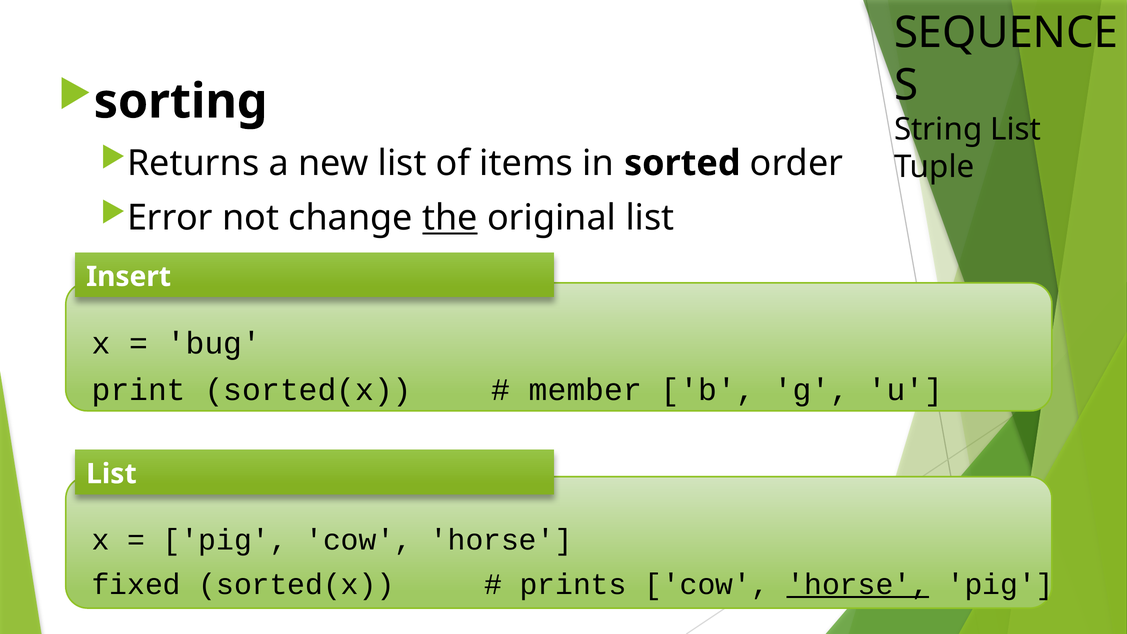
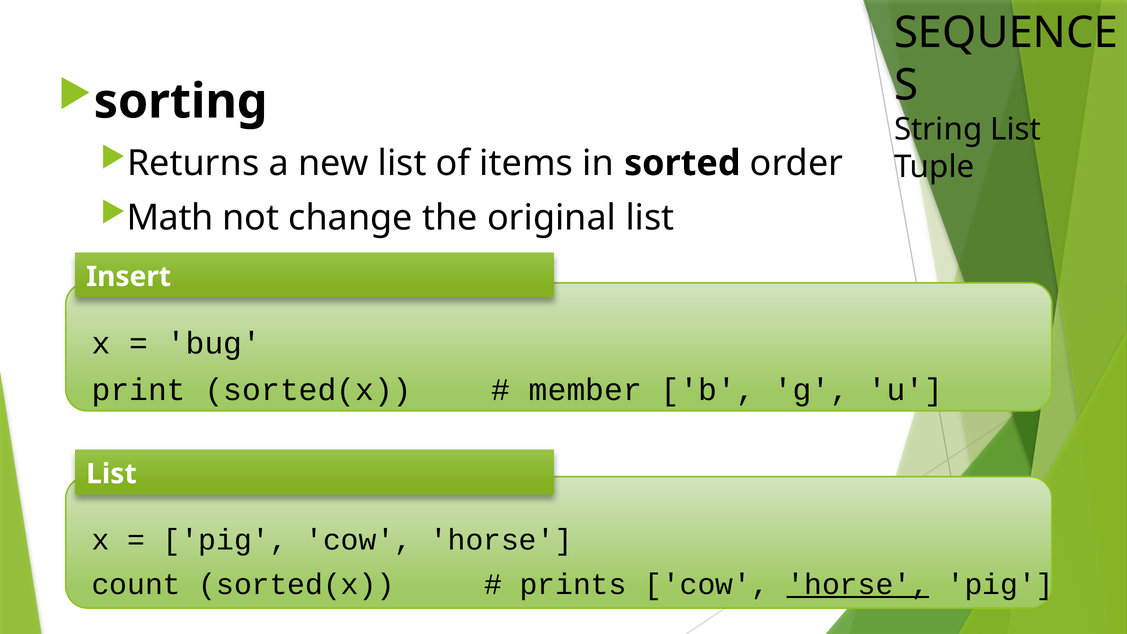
Error: Error -> Math (170, 218)
the underline: present -> none (450, 218)
fixed: fixed -> count (136, 584)
